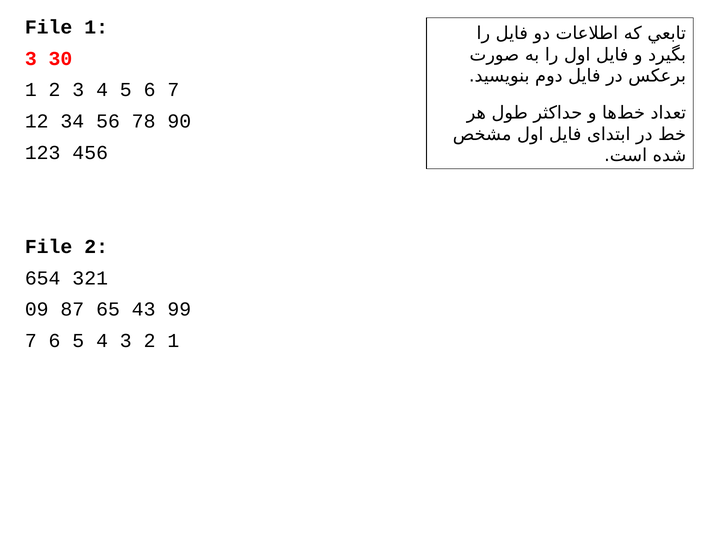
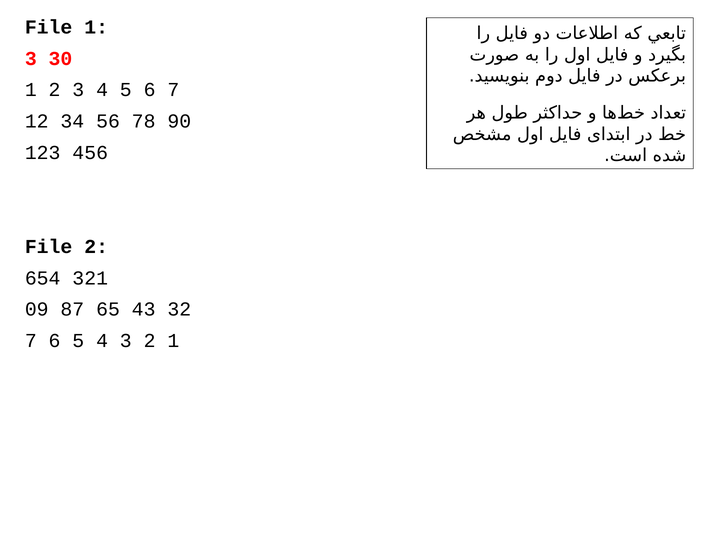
99: 99 -> 32 (179, 309)
